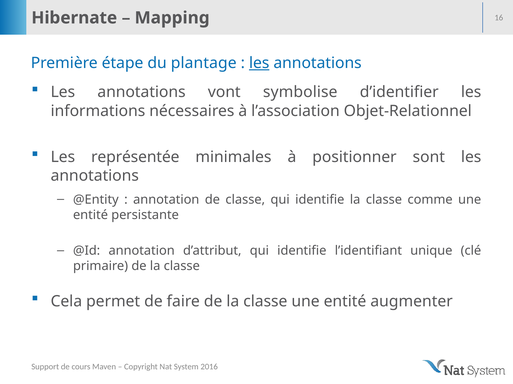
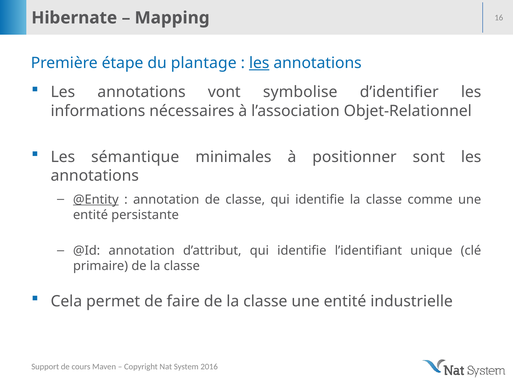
représentée: représentée -> sémantique (135, 157)
@Entity underline: none -> present (96, 200)
augmenter: augmenter -> industrielle (412, 302)
